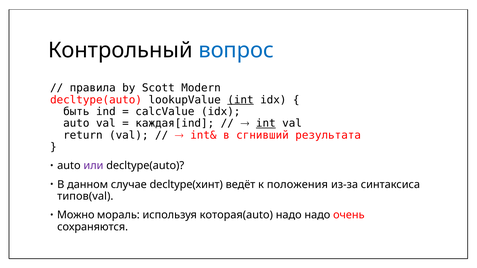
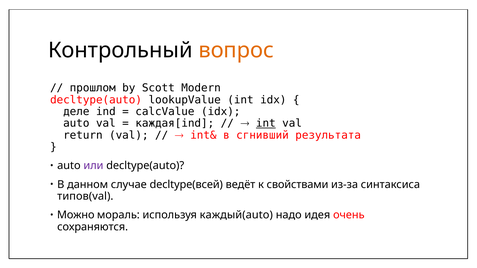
вопрос colour: blue -> orange (236, 50)
правила: правила -> прошлом (93, 88)
int underline: present -> none (240, 100)
быть: быть -> деле (76, 112)
decltype(хинт: decltype(хинт -> decltype(всей (186, 185)
положения: положения -> свойствами (298, 185)
которая(auto: которая(auto -> каждый(auto (236, 215)
надо надо: надо -> идея (317, 215)
